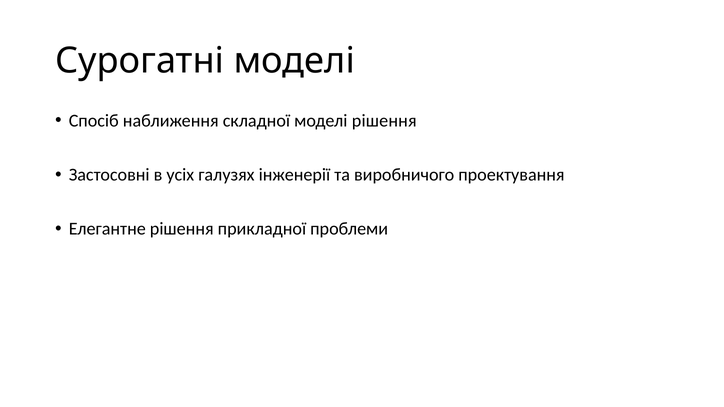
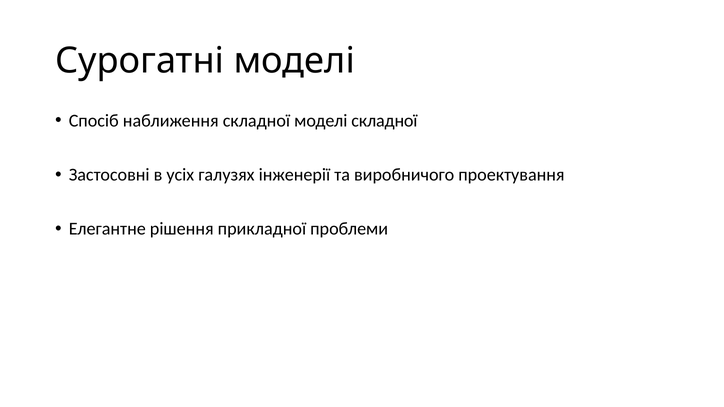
моделі рішення: рішення -> складної (384, 121)
